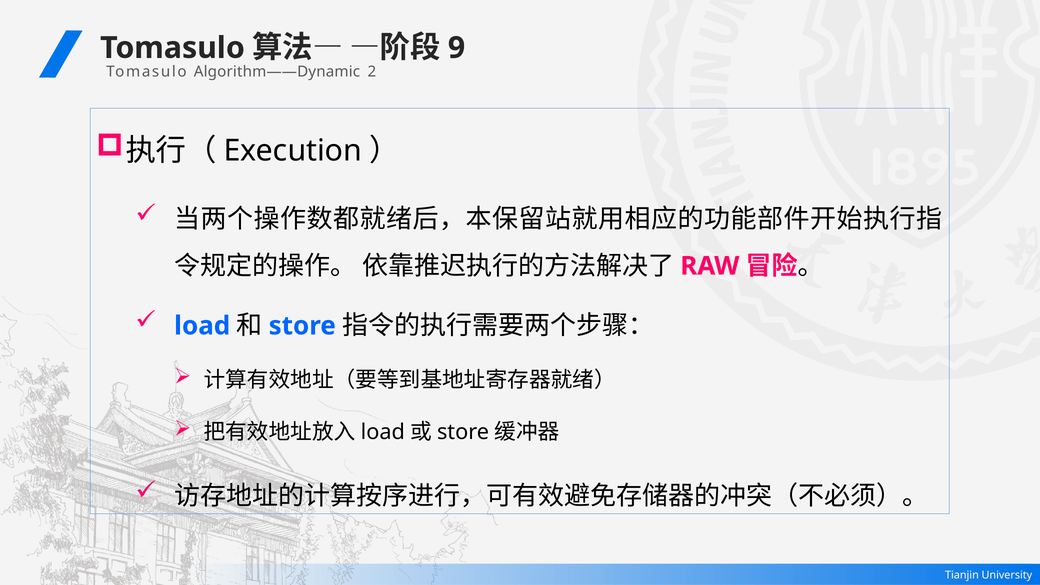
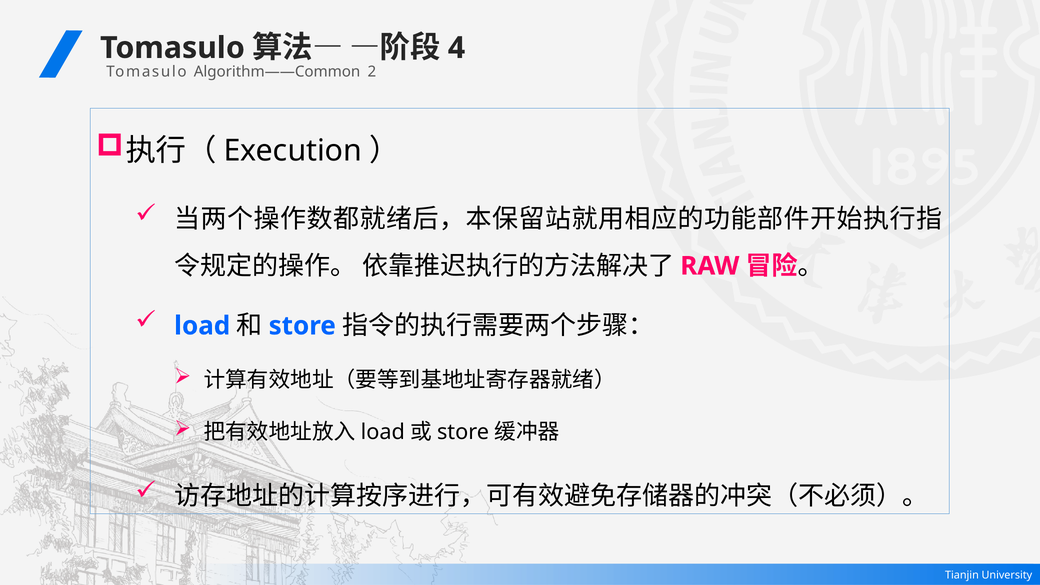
9: 9 -> 4 (456, 48)
Algorithm——Dynamic: Algorithm——Dynamic -> Algorithm——Common (277, 72)
